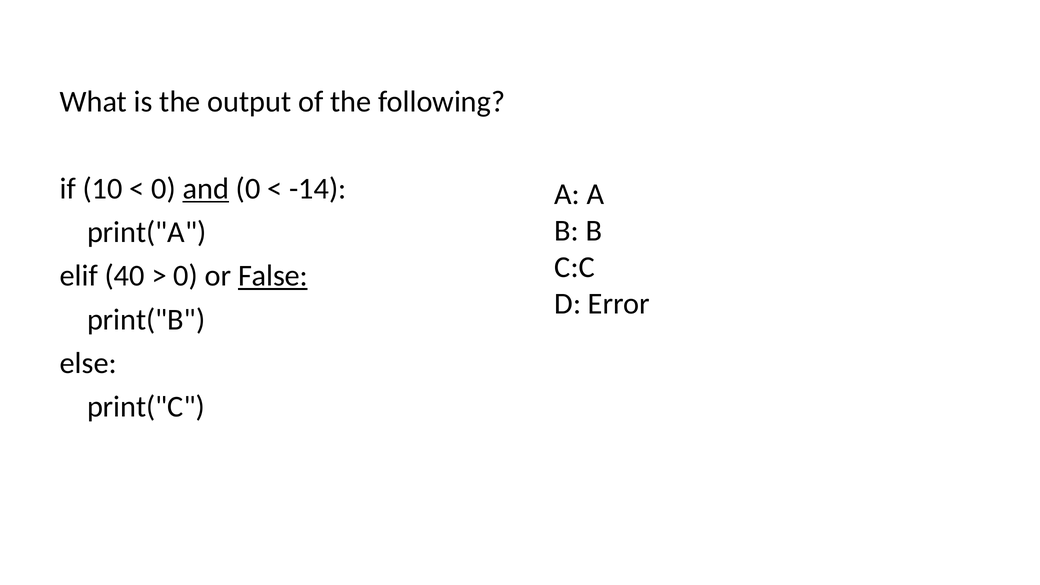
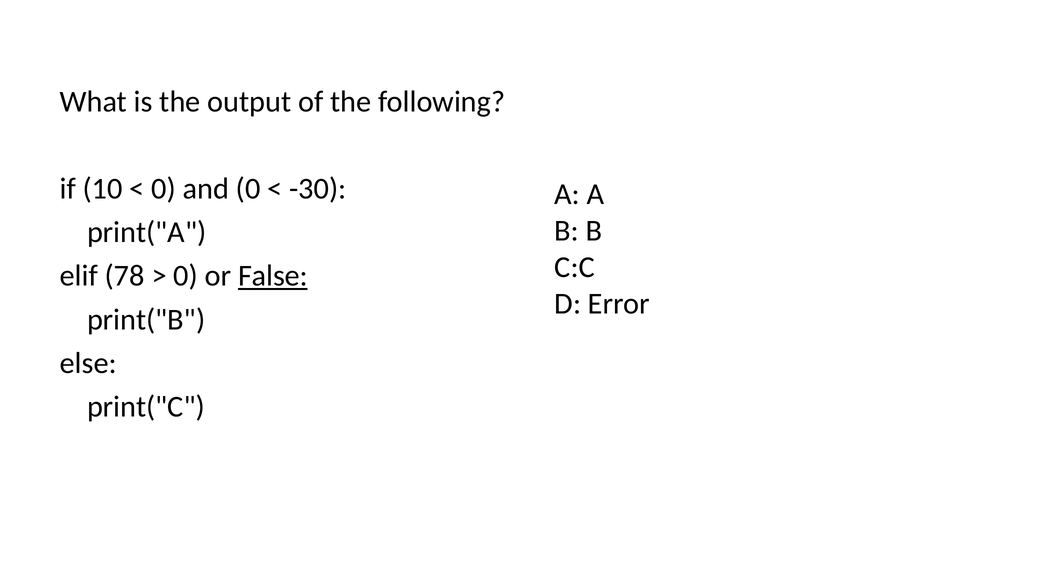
and underline: present -> none (206, 189)
-14: -14 -> -30 (318, 189)
40: 40 -> 78 (125, 276)
